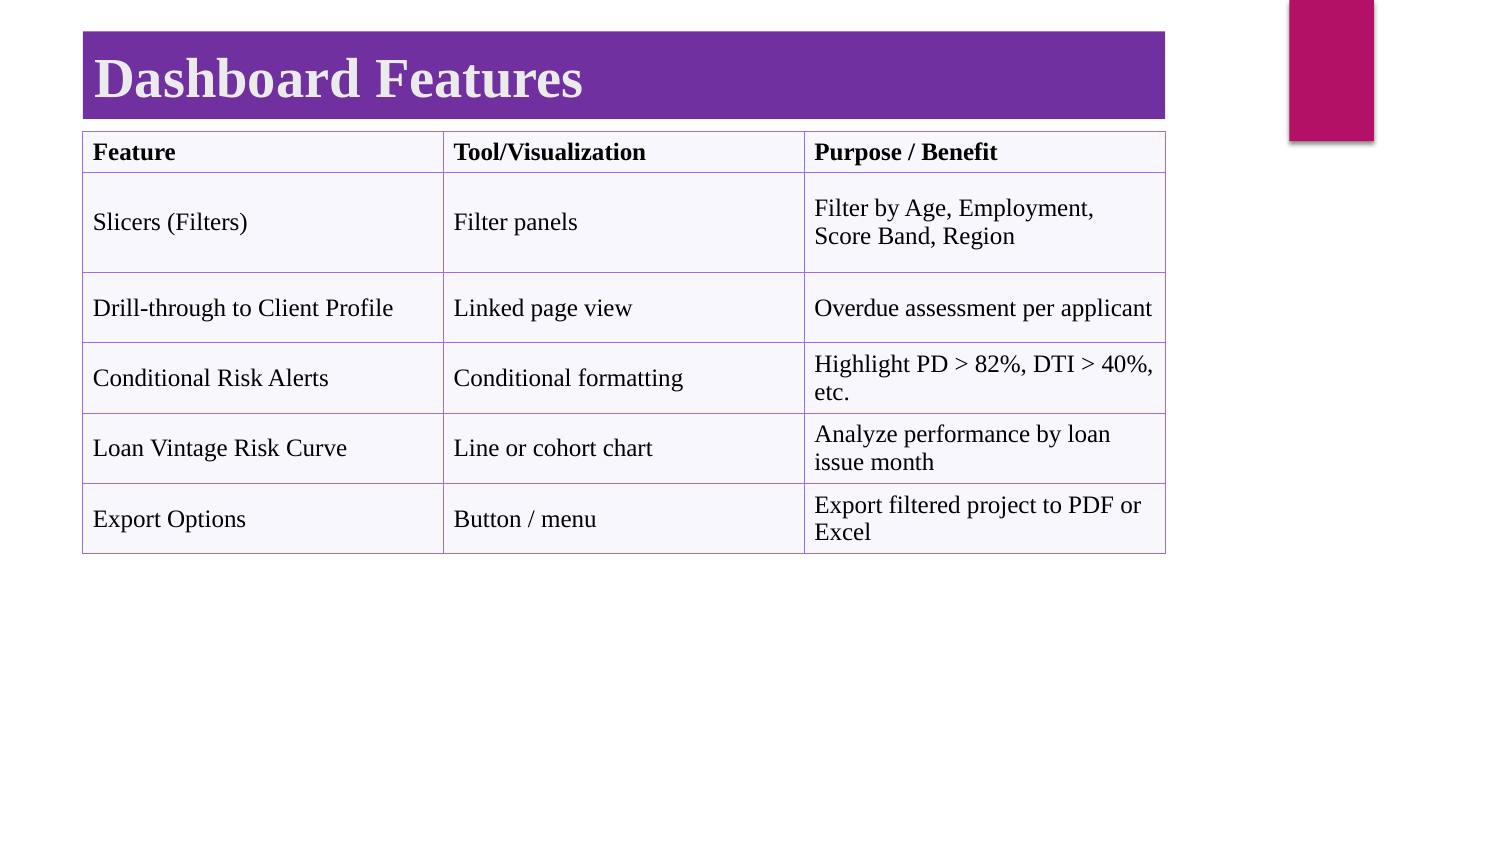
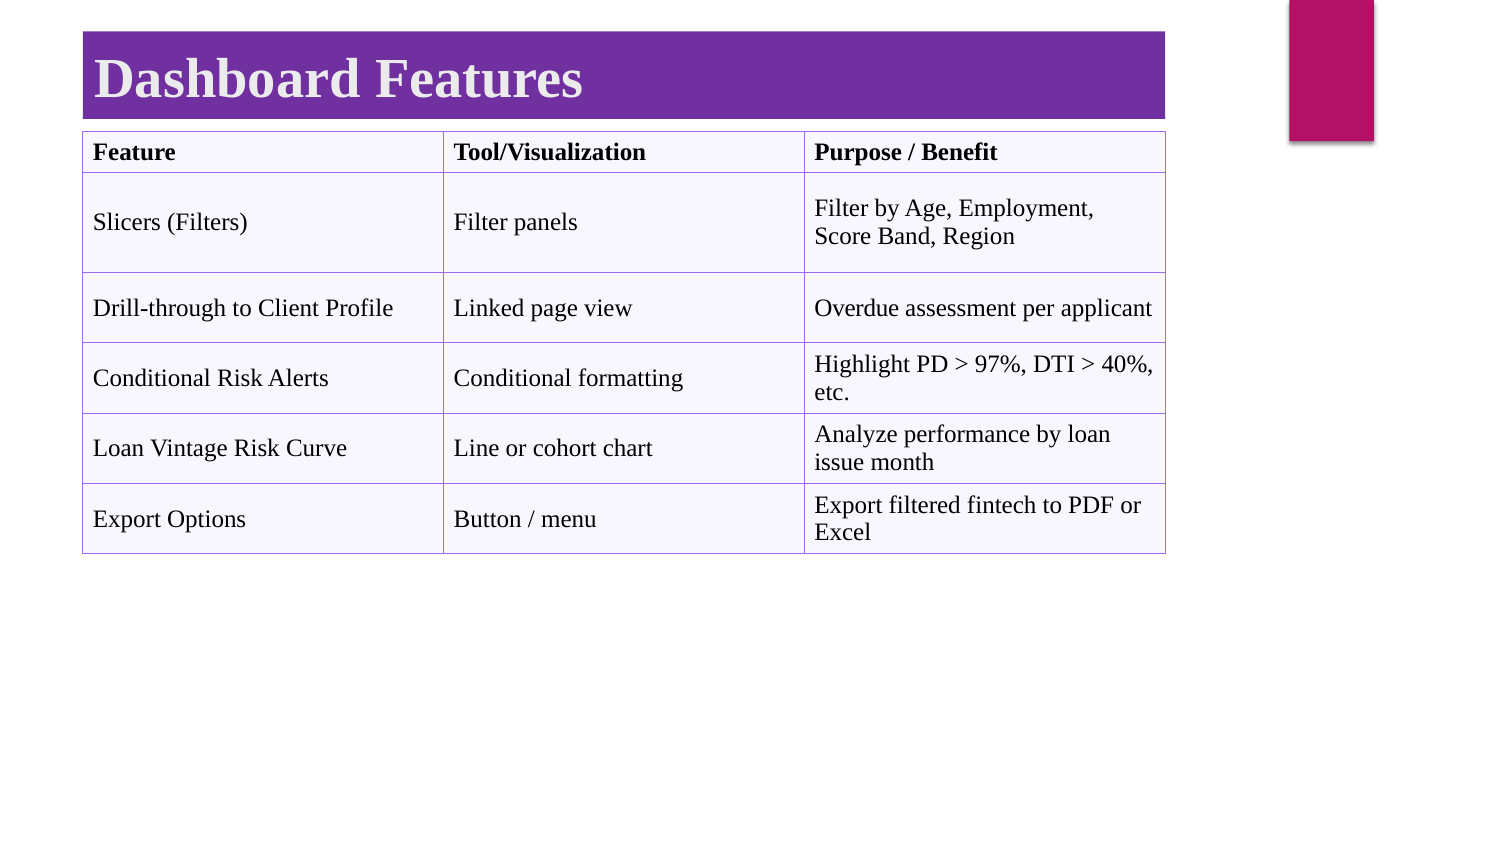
82%: 82% -> 97% (1001, 364)
project: project -> fintech (1002, 505)
